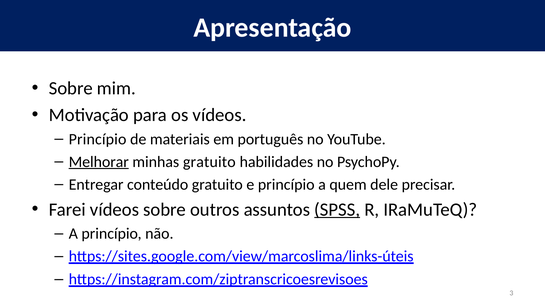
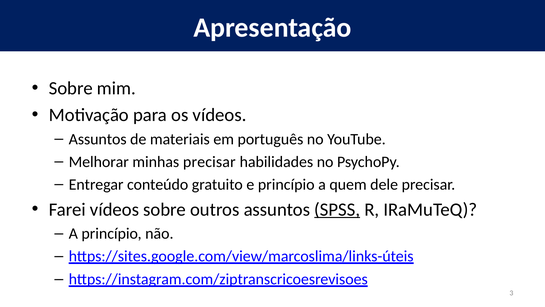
Princípio: Princípio -> Assuntos (98, 139)
Melhorar underline: present -> none (99, 162)
minhas gratuito: gratuito -> precisar (209, 162)
